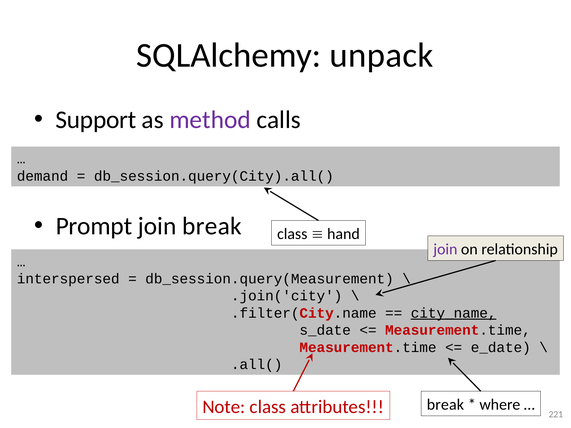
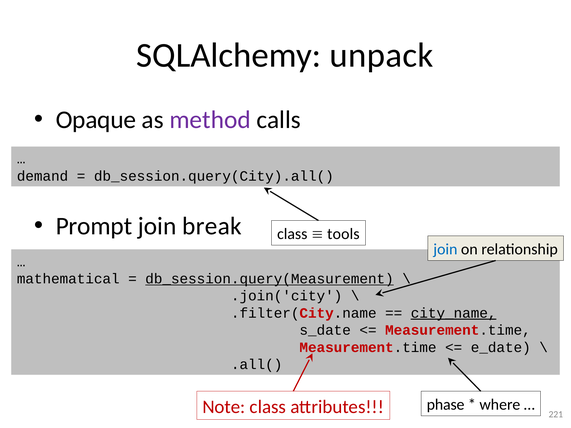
Support: Support -> Opaque (96, 120)
hand: hand -> tools (343, 234)
join colour: purple -> blue (445, 249)
interspersed: interspersed -> mathematical (68, 279)
db_session.query(Measurement underline: none -> present (270, 279)
break: break -> phase (446, 405)
